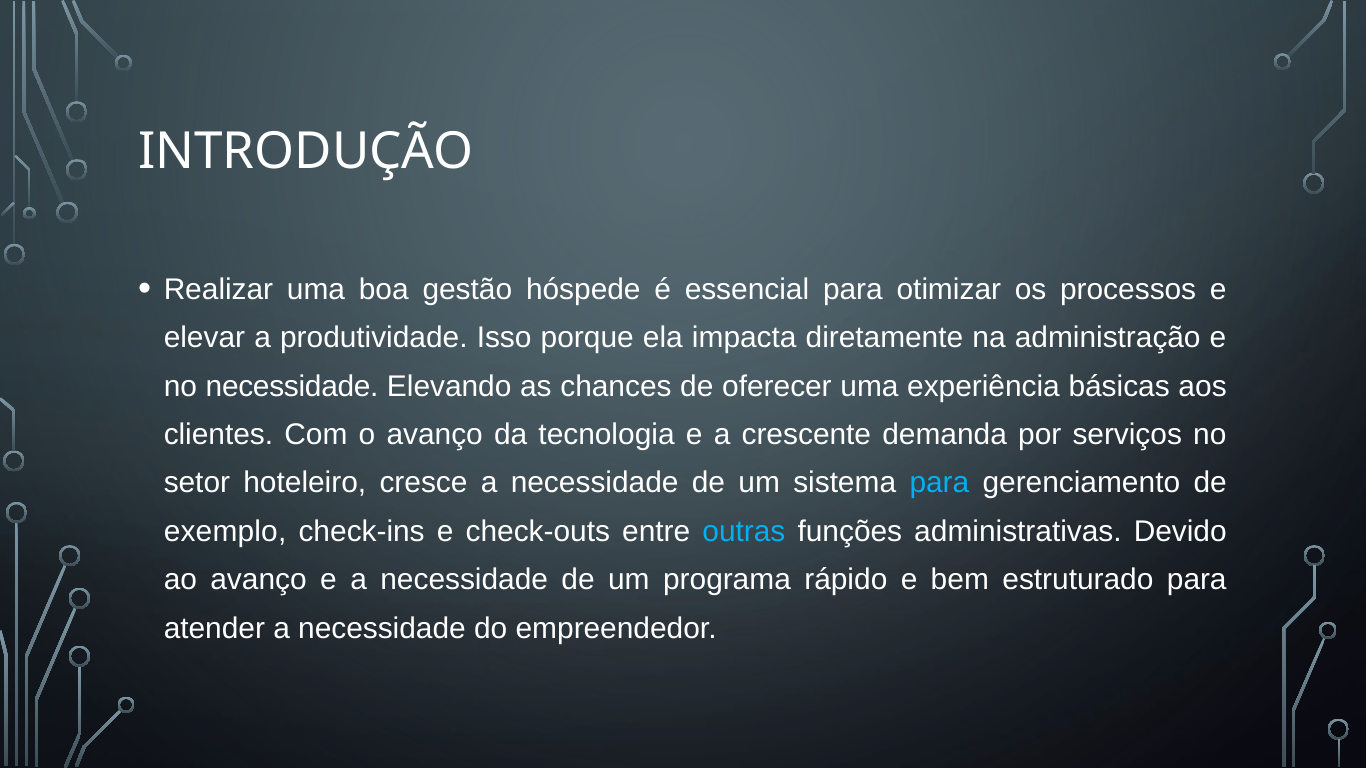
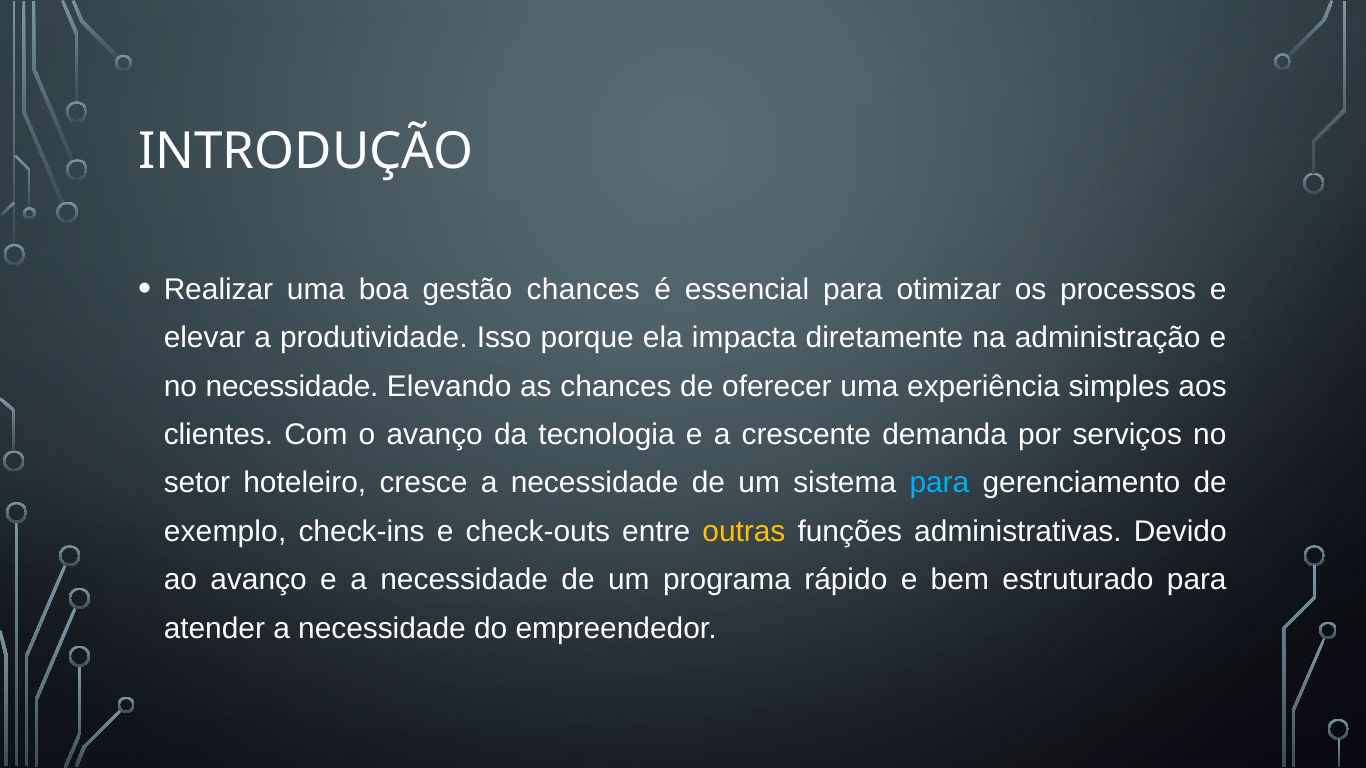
gestão hóspede: hóspede -> chances (583, 290)
básicas: básicas -> simples (1119, 387)
outras colour: light blue -> yellow (744, 532)
